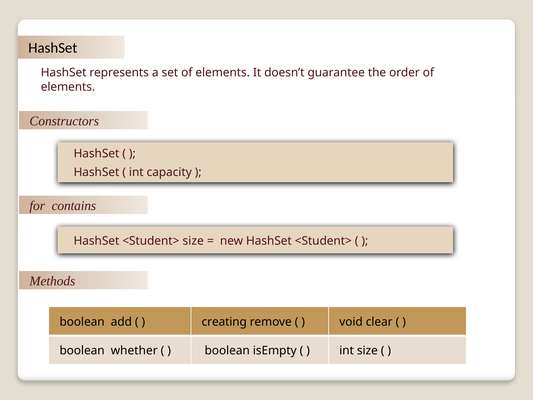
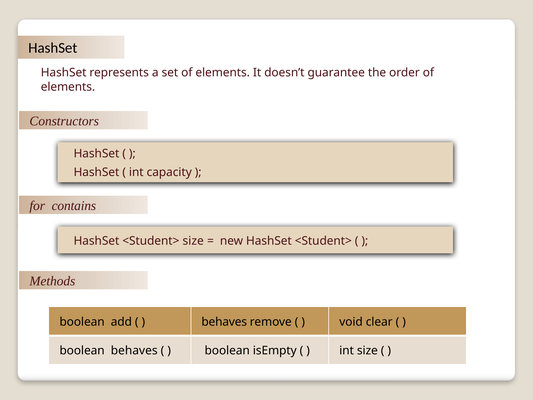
creating: creating -> behaves (224, 322)
boolean whether: whether -> behaves (134, 350)
